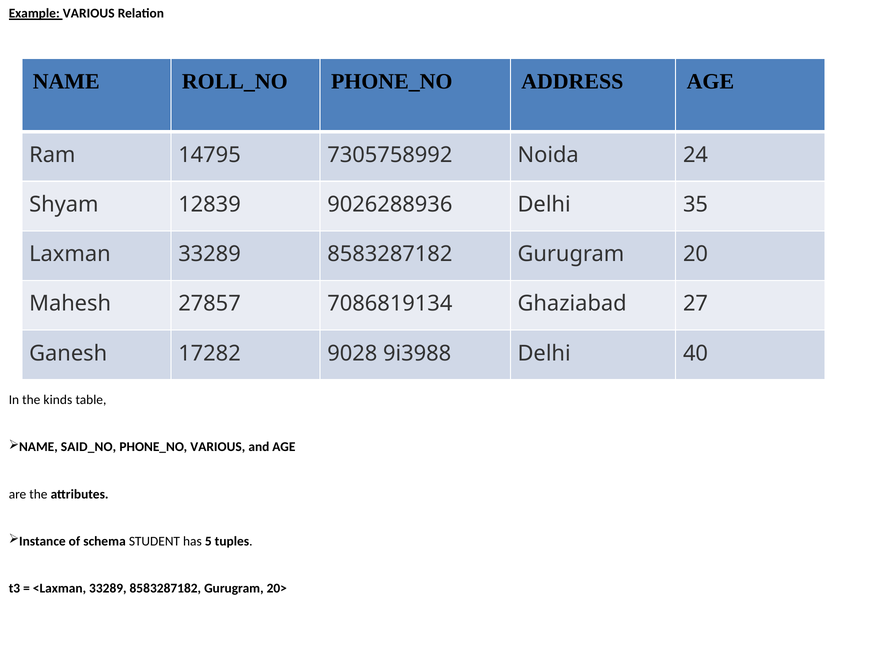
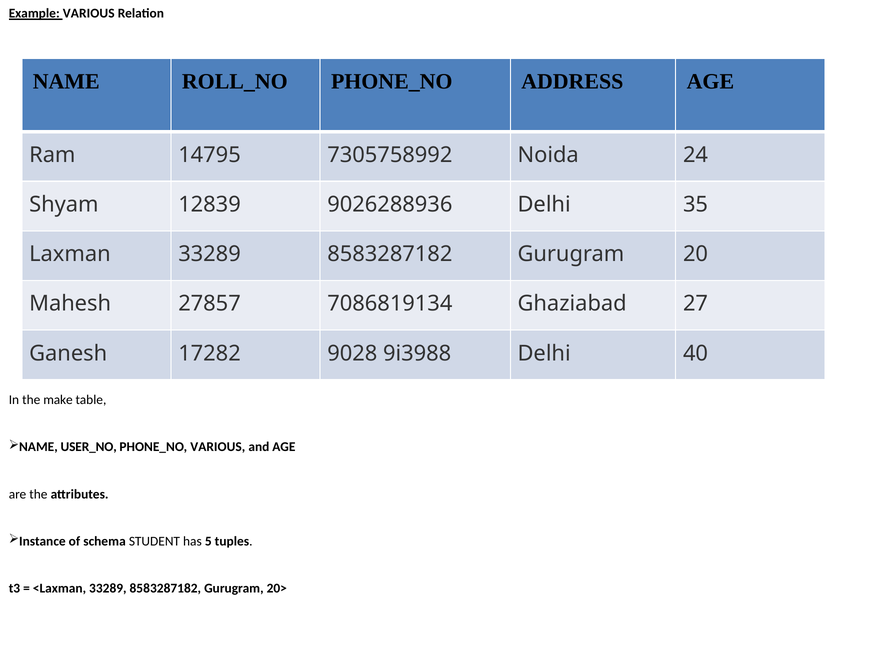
kinds: kinds -> make (58, 400)
SAID_NO: SAID_NO -> USER_NO (89, 447)
